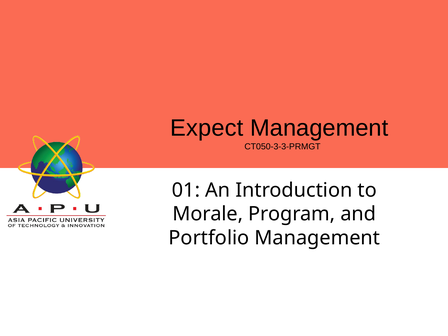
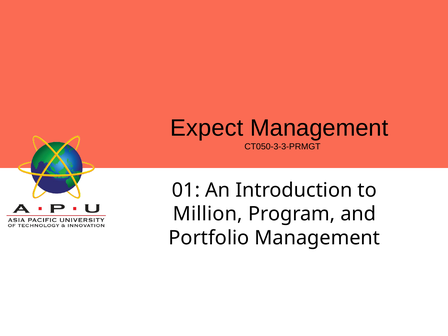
Morale: Morale -> Million (208, 214)
